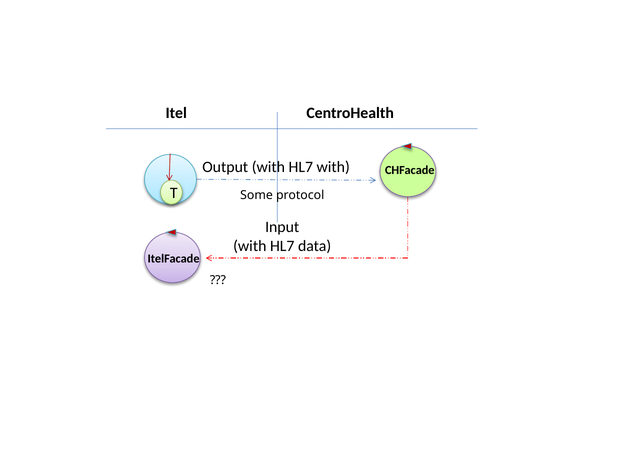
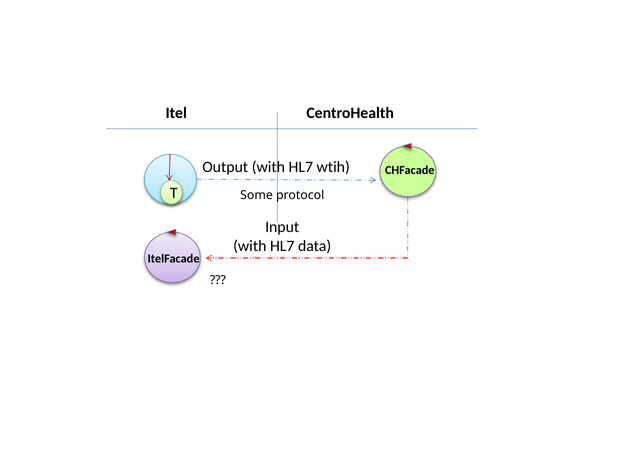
HL7 with: with -> wtih (333, 167)
